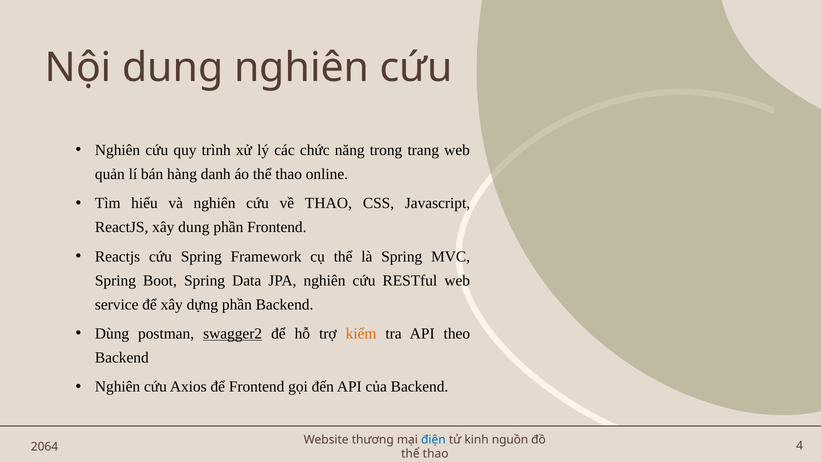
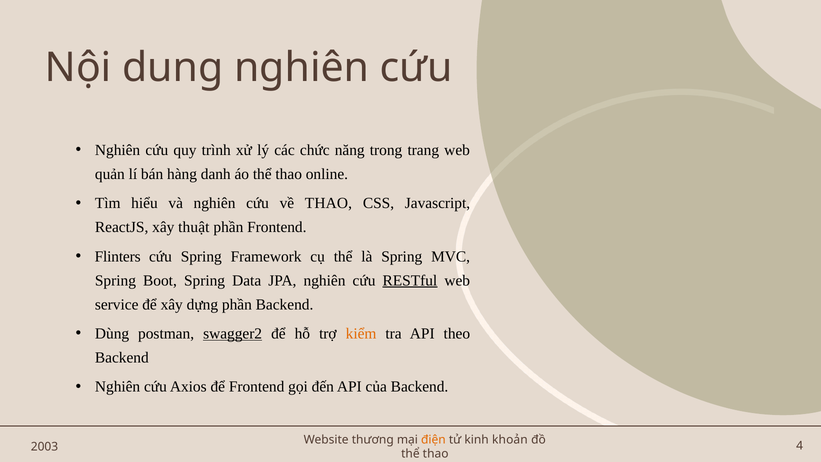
xây dung: dung -> thuật (194, 227)
Reactjs: Reactjs -> Flinters (118, 256)
RESTful underline: none -> present (410, 280)
điện colour: blue -> orange (433, 439)
nguồn: nguồn -> khoản (510, 439)
2064: 2064 -> 2003 (44, 447)
